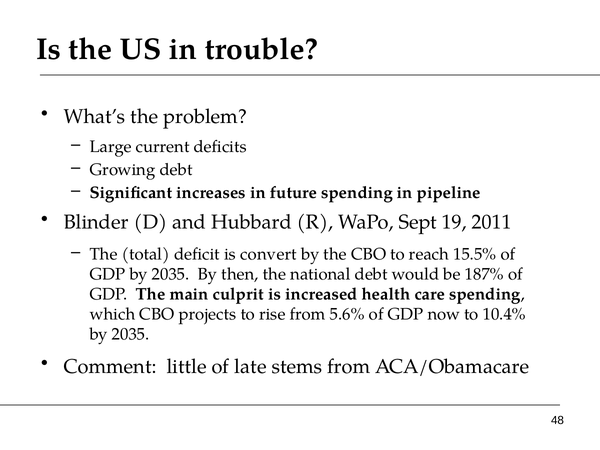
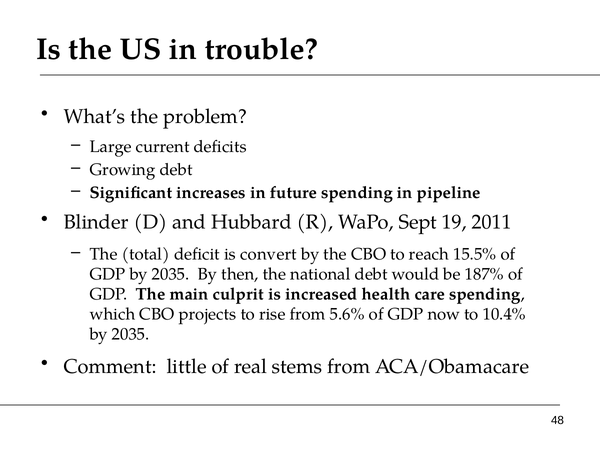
late: late -> real (251, 367)
